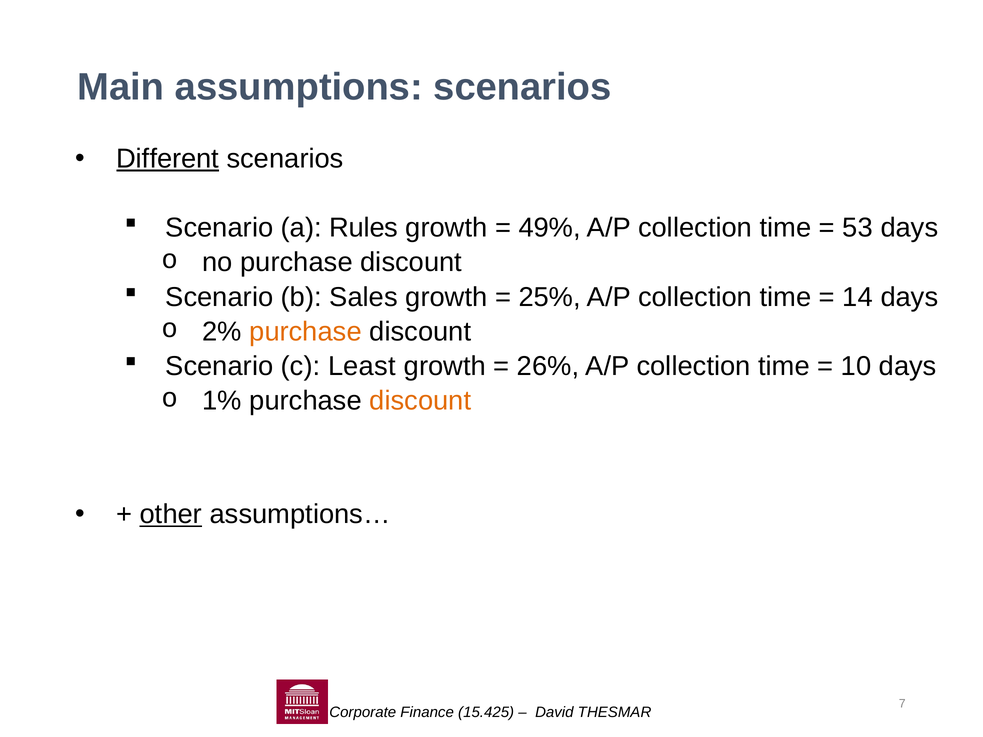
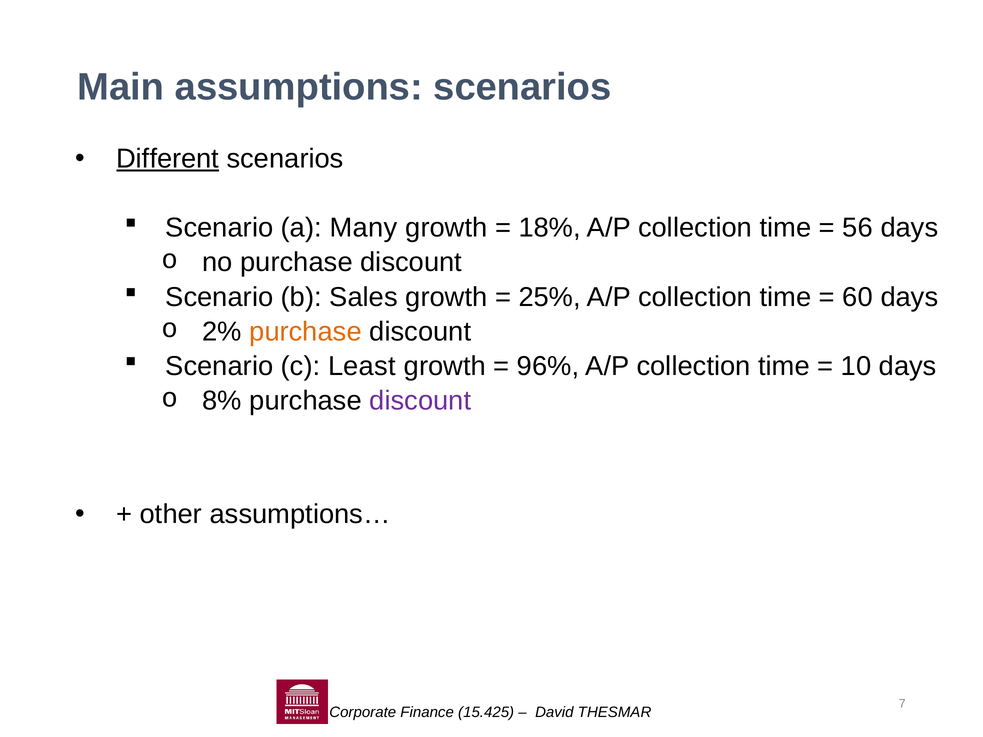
Rules: Rules -> Many (363, 228)
49%: 49% -> 18% (550, 228)
53: 53 -> 56 (858, 228)
14: 14 -> 60 (858, 297)
26%: 26% -> 96% (548, 366)
1%: 1% -> 8% (222, 401)
discount colour: orange -> purple (420, 401)
other underline: present -> none (171, 515)
